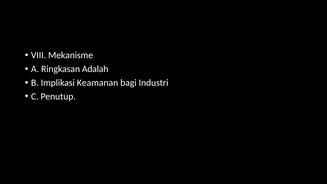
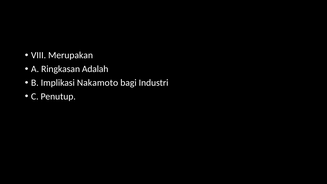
Mekanisme: Mekanisme -> Merupakan (71, 55)
Keamanan: Keamanan -> Nakamoto (98, 83)
